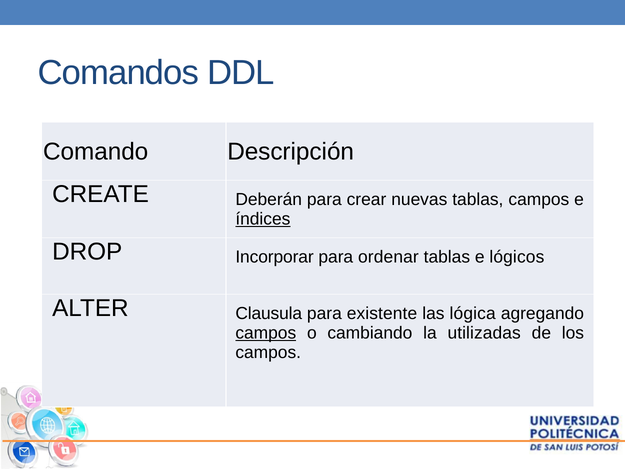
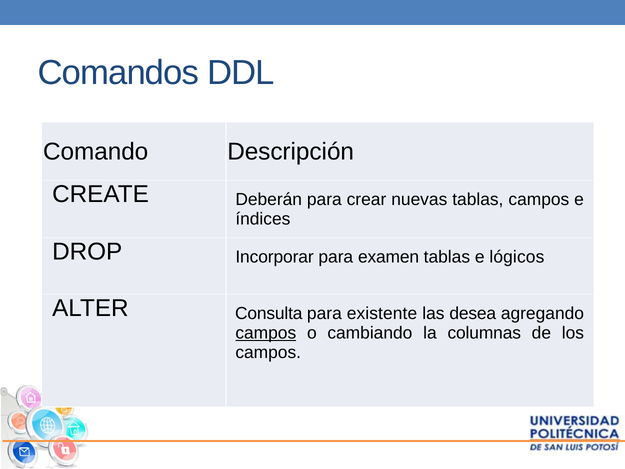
índices underline: present -> none (263, 219)
ordenar: ordenar -> examen (389, 257)
Clausula: Clausula -> Consulta (269, 313)
lógica: lógica -> desea (473, 313)
utilizadas: utilizadas -> columnas (484, 333)
